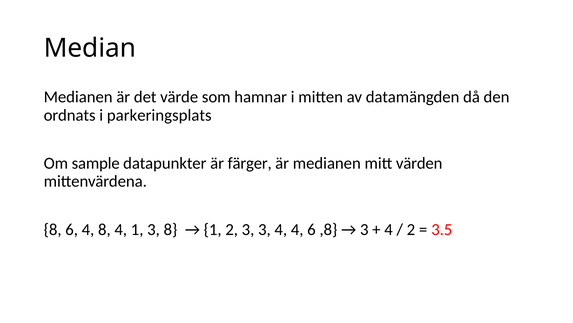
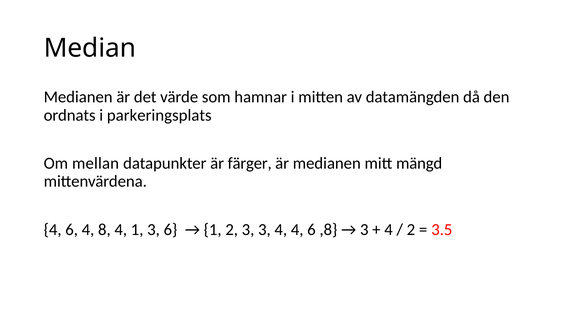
sample: sample -> mellan (96, 163)
värden: värden -> mängd (419, 163)
8: 8 -> 4 (53, 229)
3 8: 8 -> 6 (170, 229)
